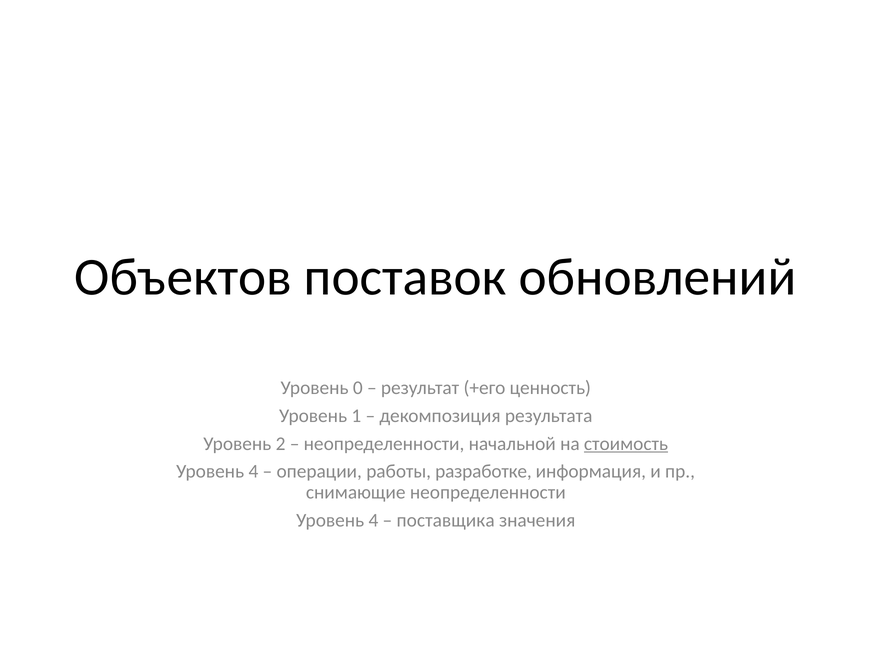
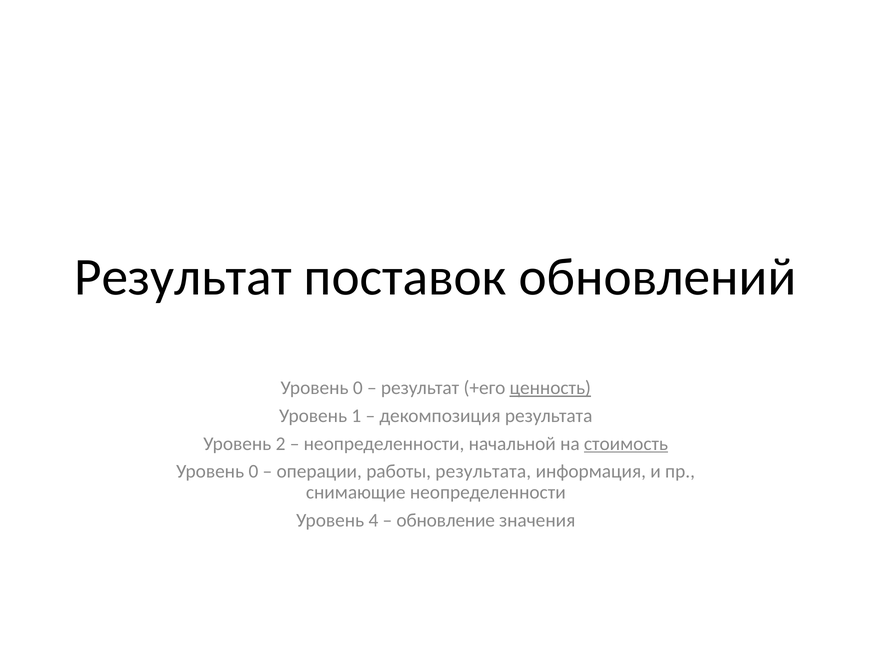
Объектов: Объектов -> Результат (183, 277)
ценность underline: none -> present (550, 388)
4: 4 -> 0 (253, 472)
работы разработке: разработке -> результата (483, 472)
поставщика: поставщика -> обновление (446, 520)
